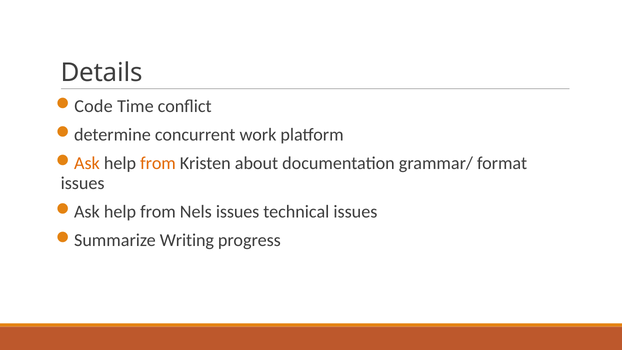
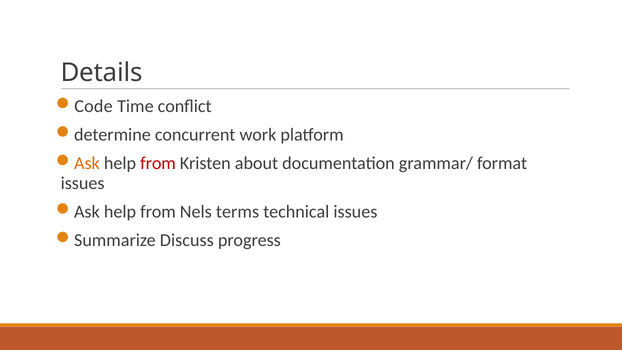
from colour: orange -> red (158, 163)
Nels issues: issues -> terms (238, 212)
Writing: Writing -> Discuss (187, 240)
